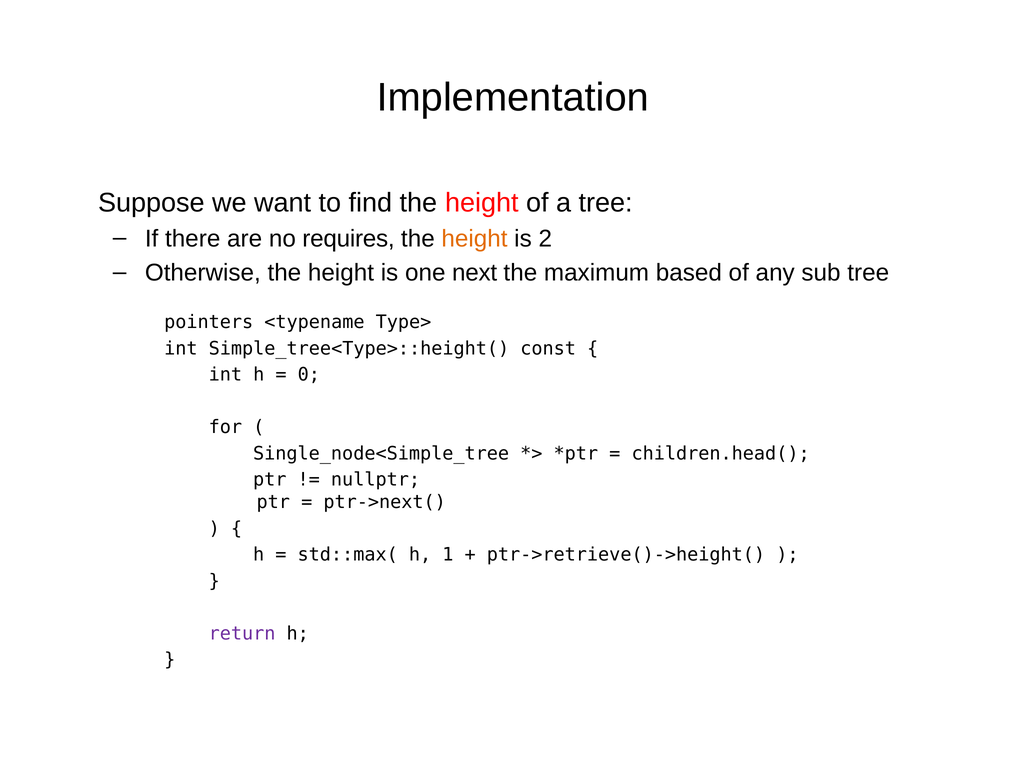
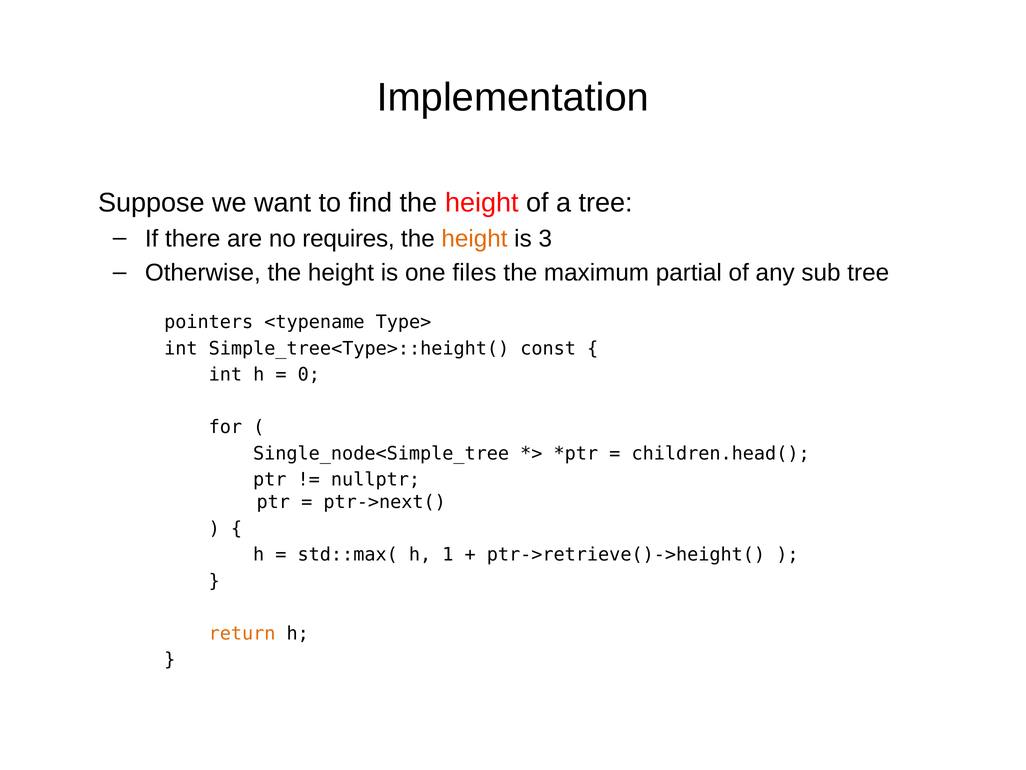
2: 2 -> 3 (545, 239)
next: next -> files (474, 273)
based: based -> partial (689, 273)
return colour: purple -> orange (242, 633)
